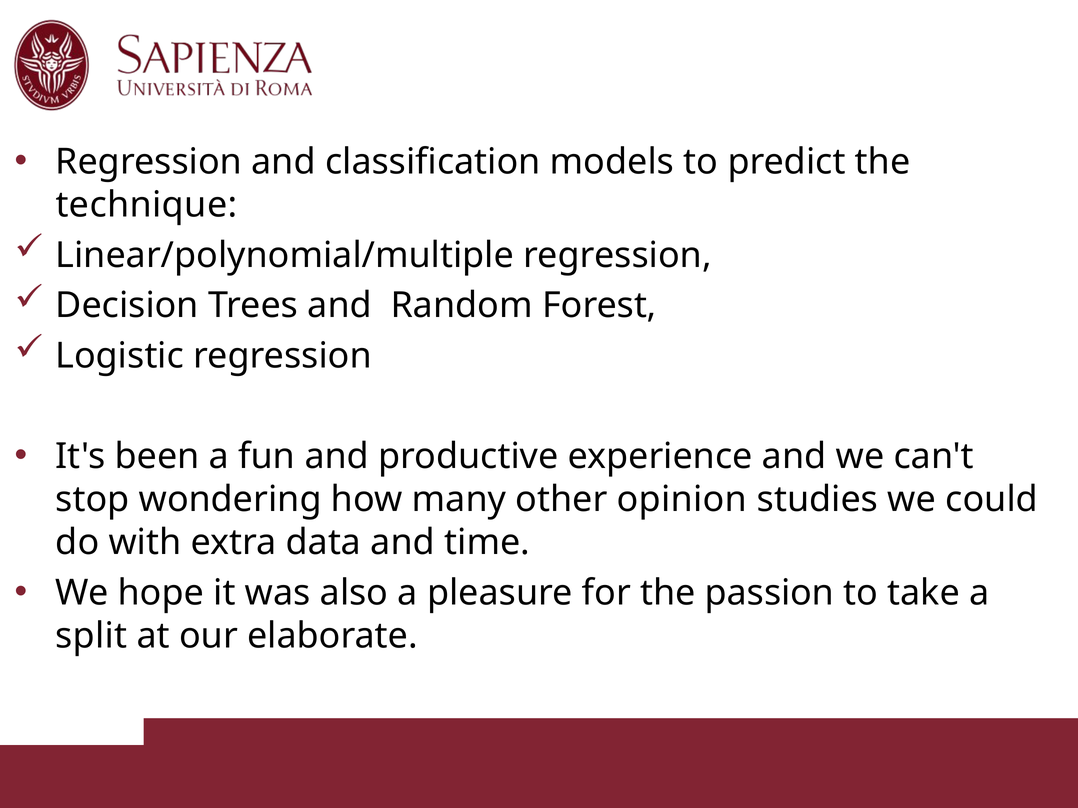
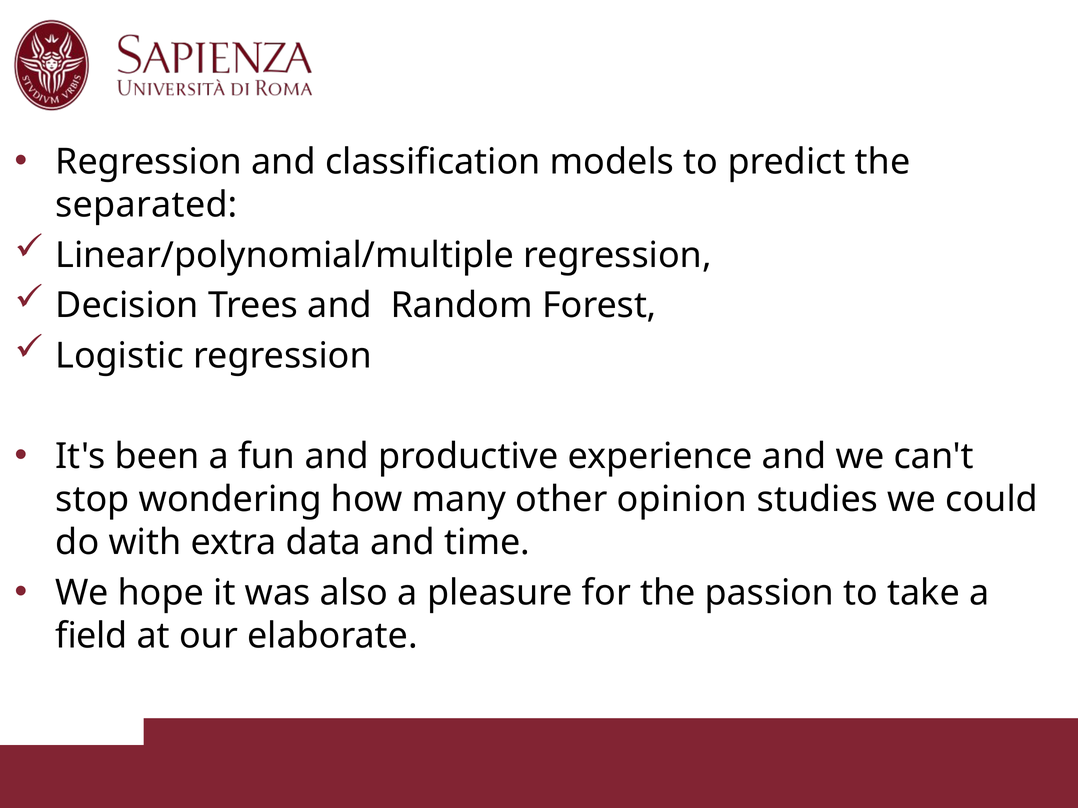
technique: technique -> separated (147, 205)
split: split -> field (91, 636)
